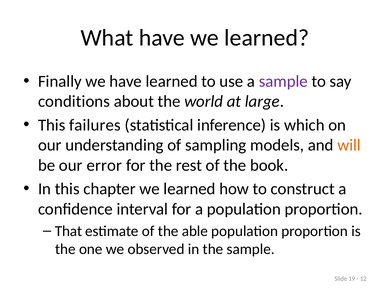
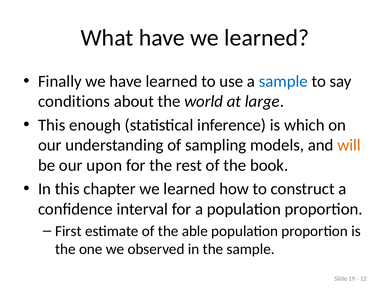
sample colour: purple -> blue (283, 81)
failures: failures -> enough (95, 125)
error: error -> upon (104, 166)
That: That -> First (68, 231)
